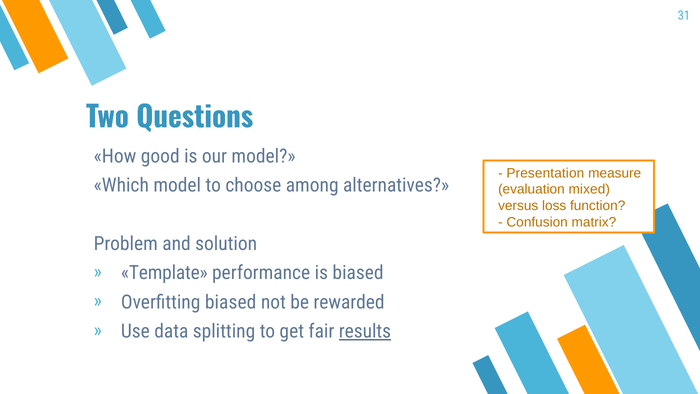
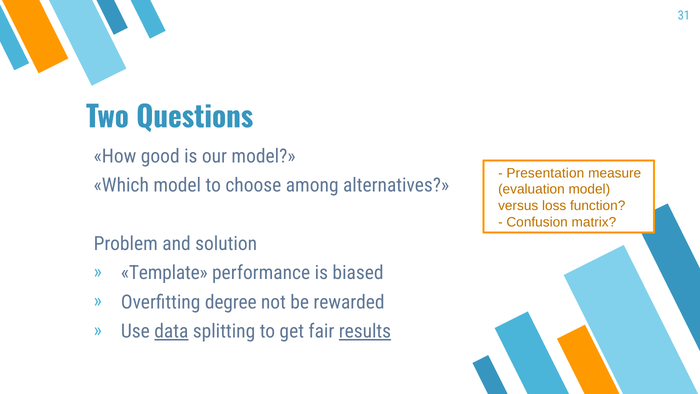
evaluation mixed: mixed -> model (589, 189)
Overfitting biased: biased -> degree (231, 302)
data underline: none -> present (171, 331)
